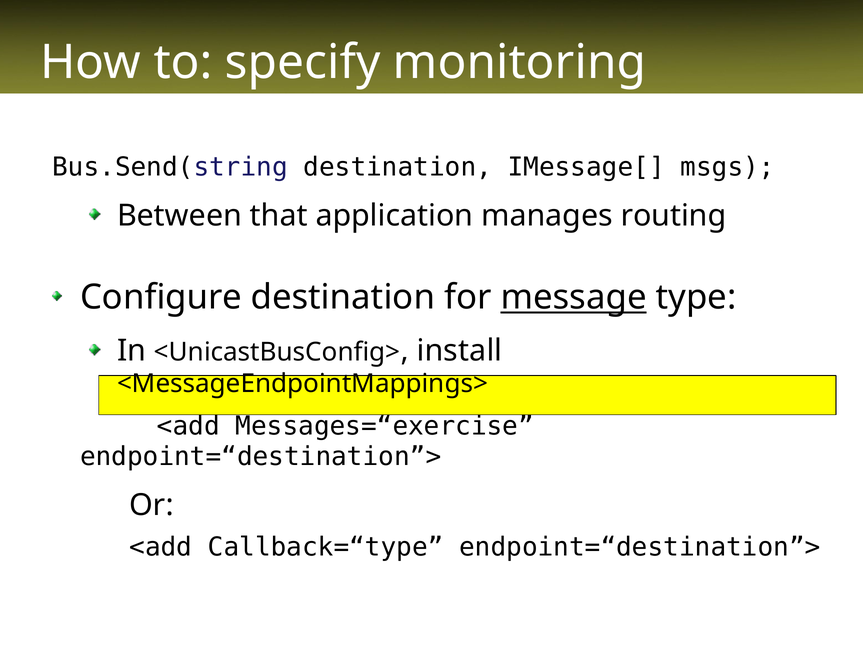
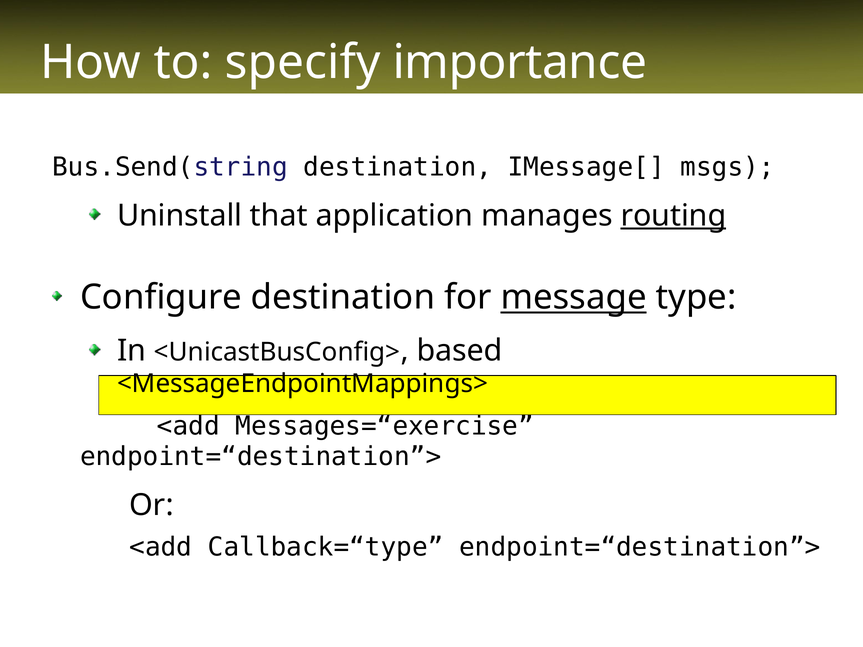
monitoring: monitoring -> importance (520, 63)
Between: Between -> Uninstall (180, 216)
routing underline: none -> present (673, 216)
install: install -> based (460, 351)
